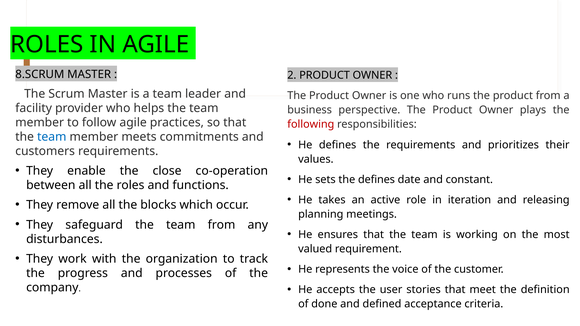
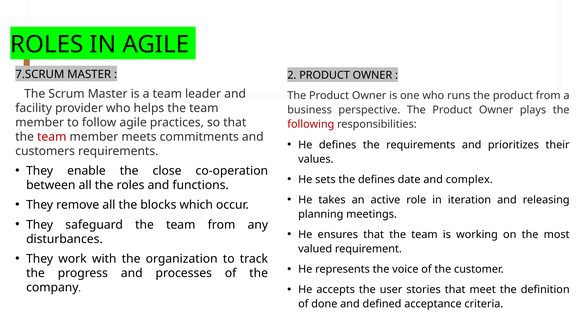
8.SCRUM: 8.SCRUM -> 7.SCRUM (40, 74)
team colour: blue -> red (52, 137)
constant: constant -> complex (469, 180)
